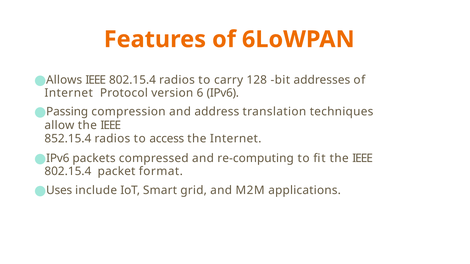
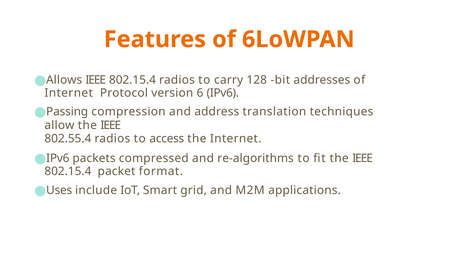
852.15.4: 852.15.4 -> 802.55.4 (68, 139)
re-computing: re-computing -> re-algorithms (256, 158)
